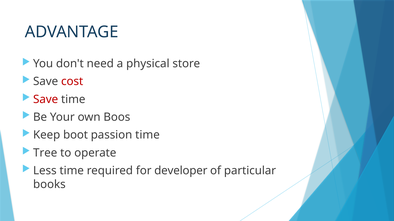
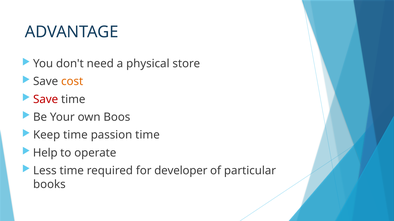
cost colour: red -> orange (72, 82)
Keep boot: boot -> time (75, 135)
Tree: Tree -> Help (45, 153)
